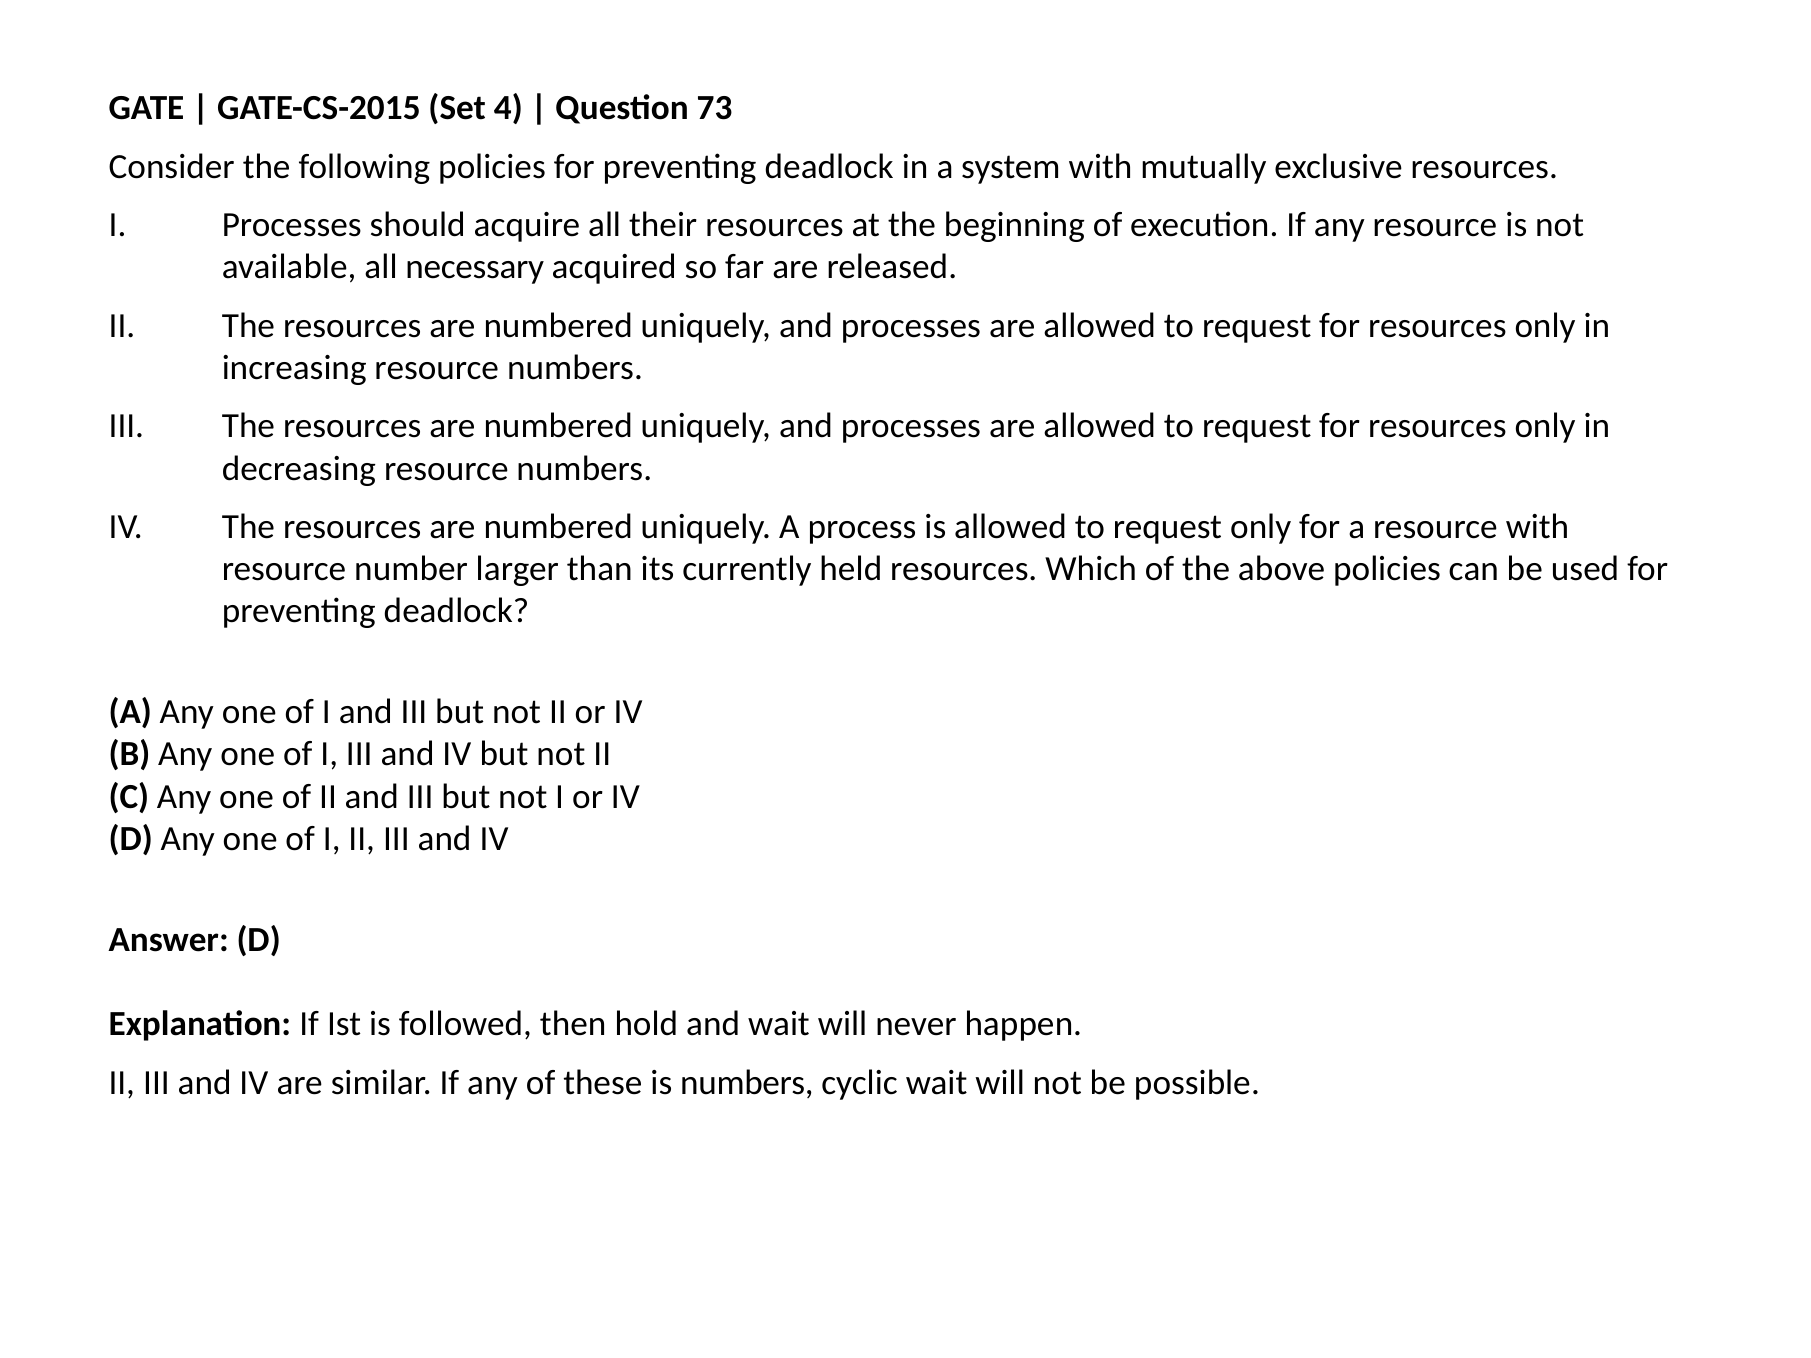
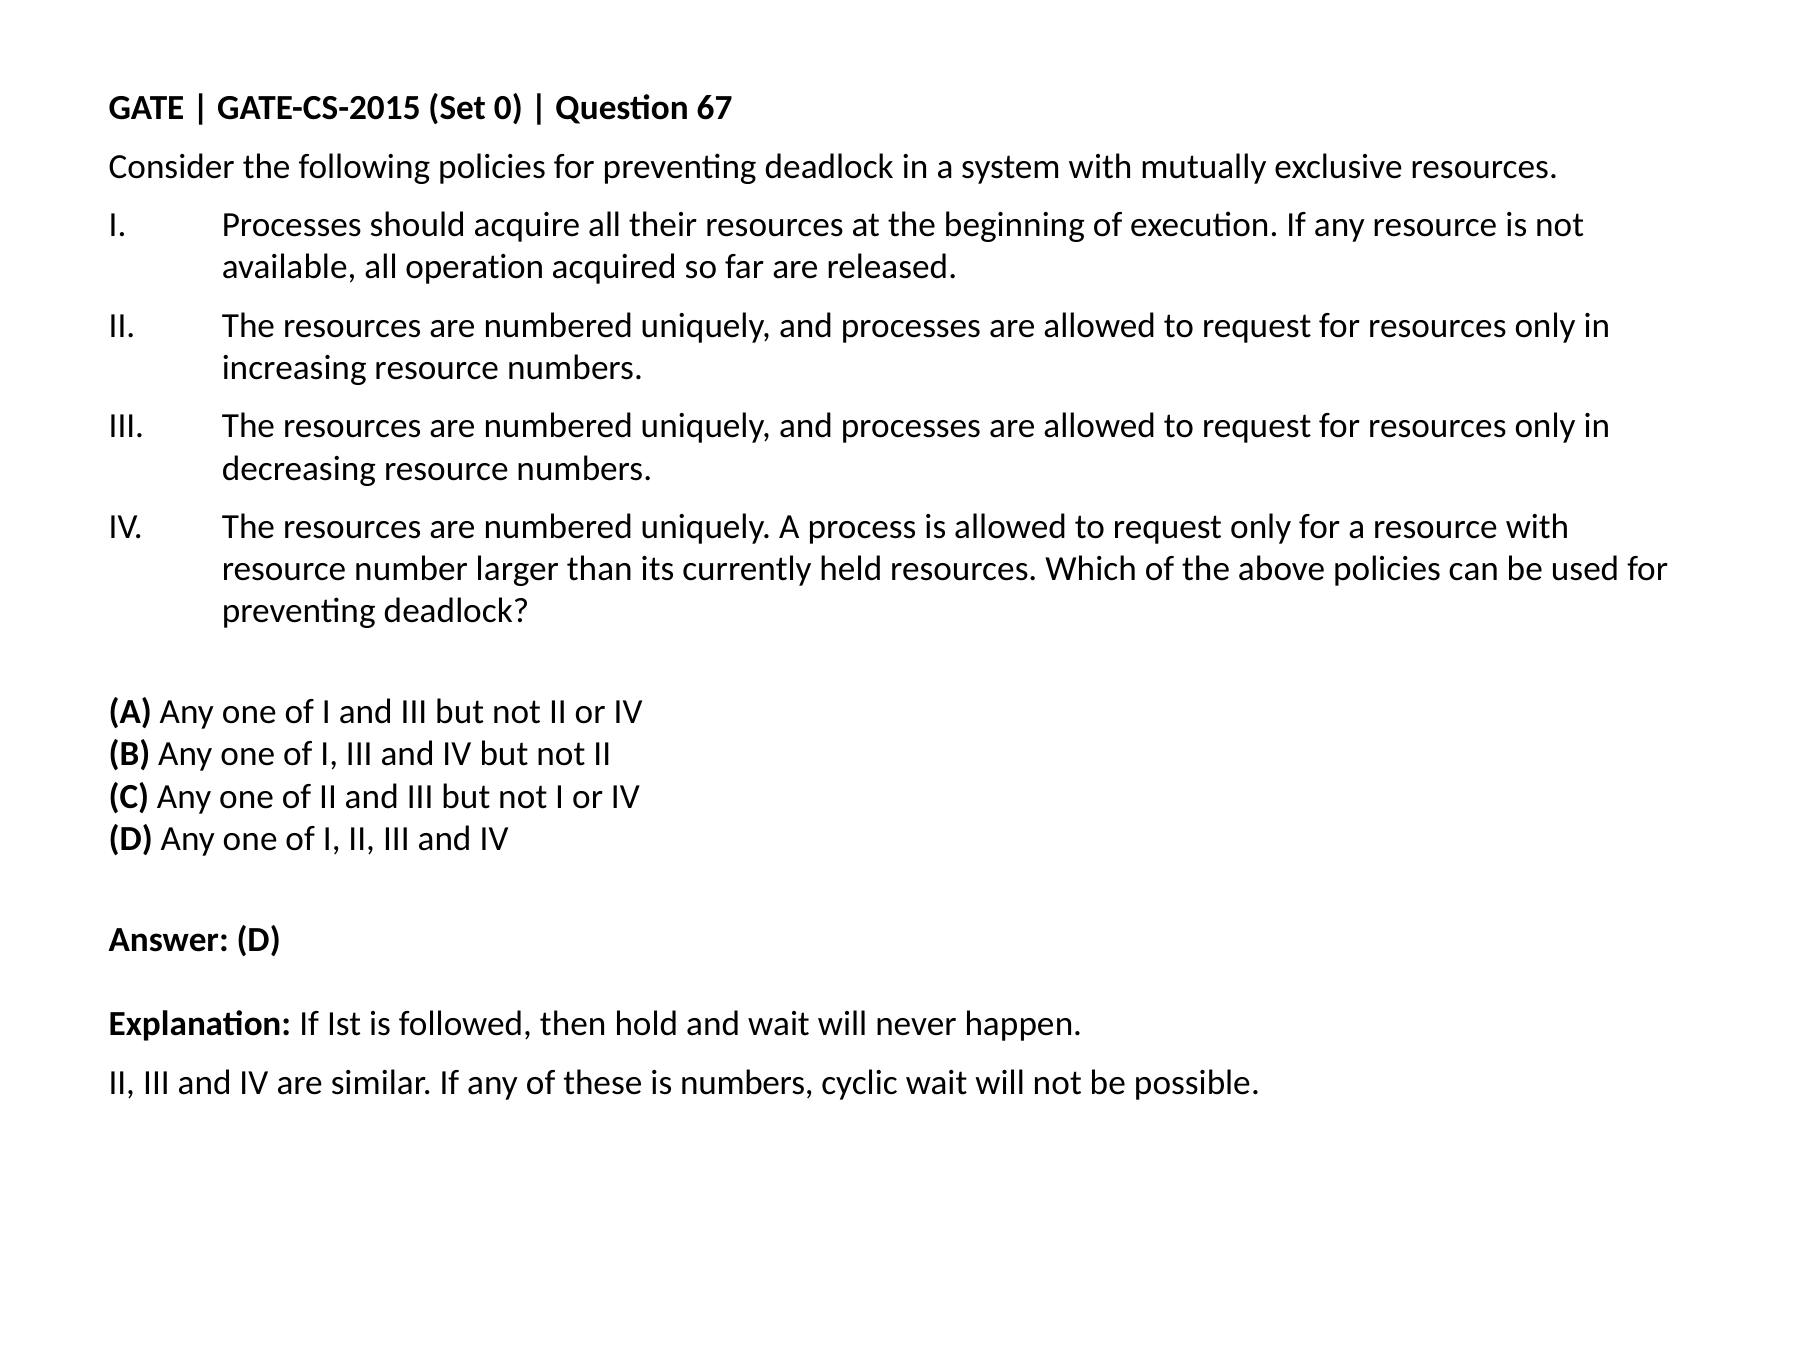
4: 4 -> 0 (508, 108)
73: 73 -> 67 (715, 108)
necessary: necessary -> operation (475, 267)
